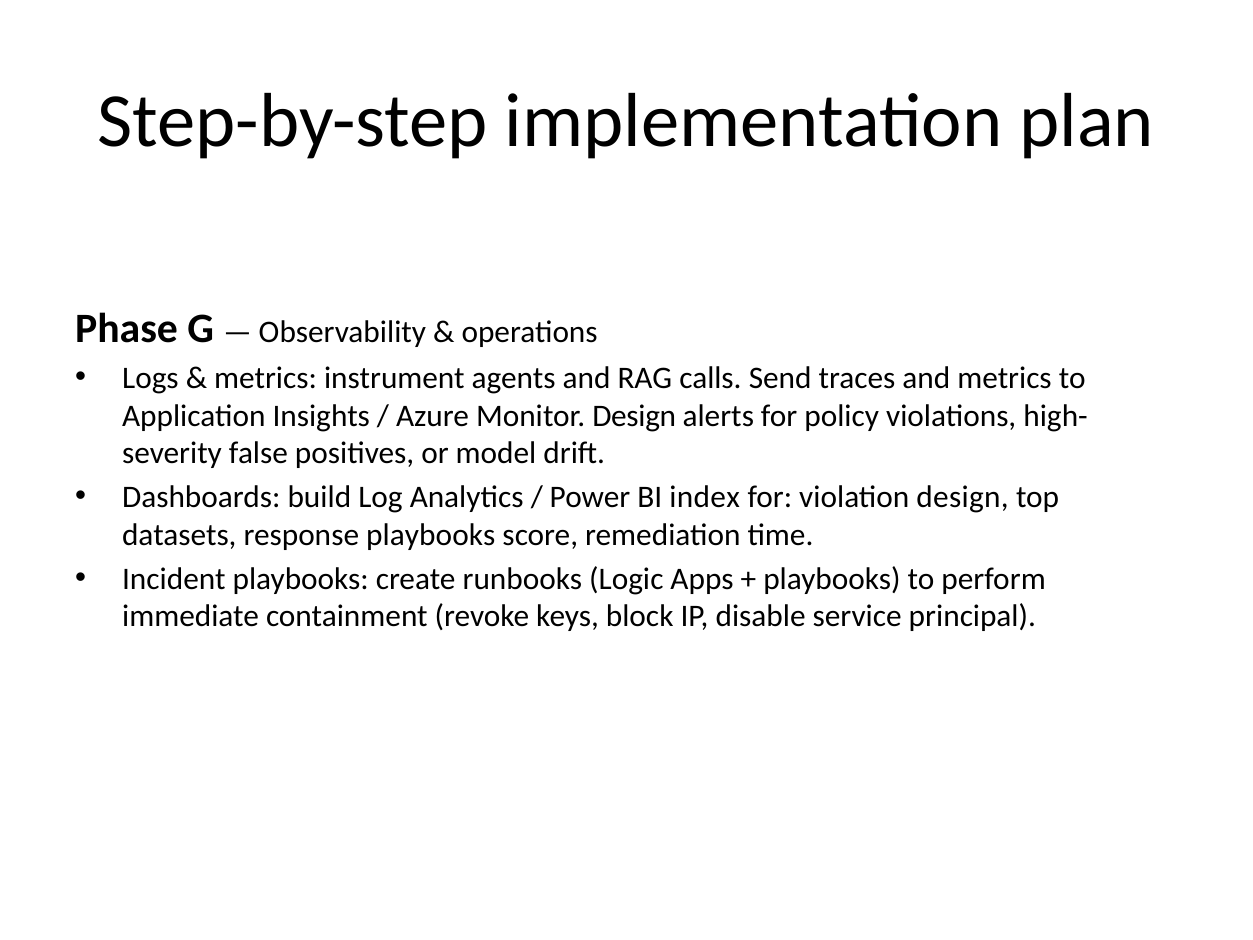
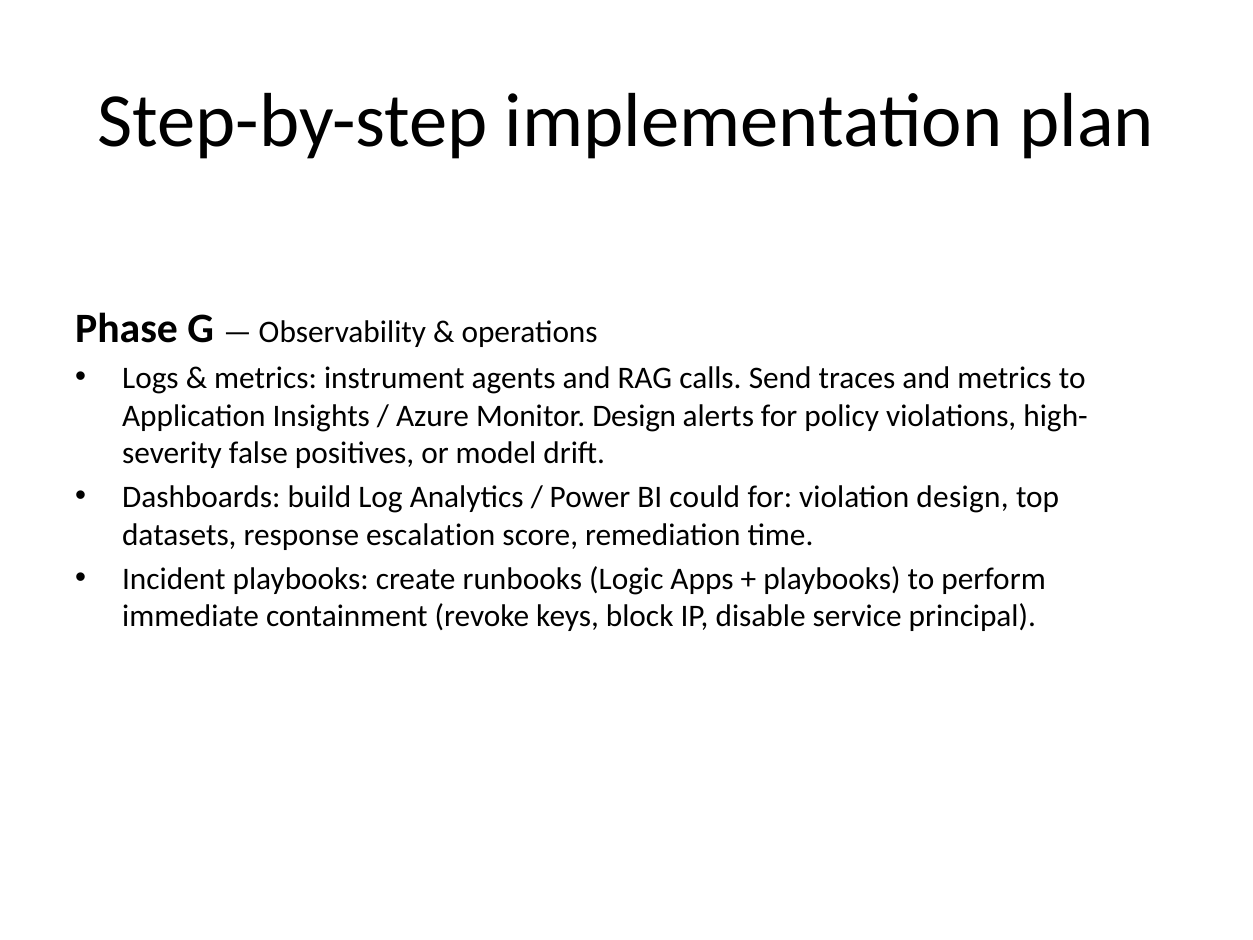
index: index -> could (705, 497)
response playbooks: playbooks -> escalation (431, 535)
